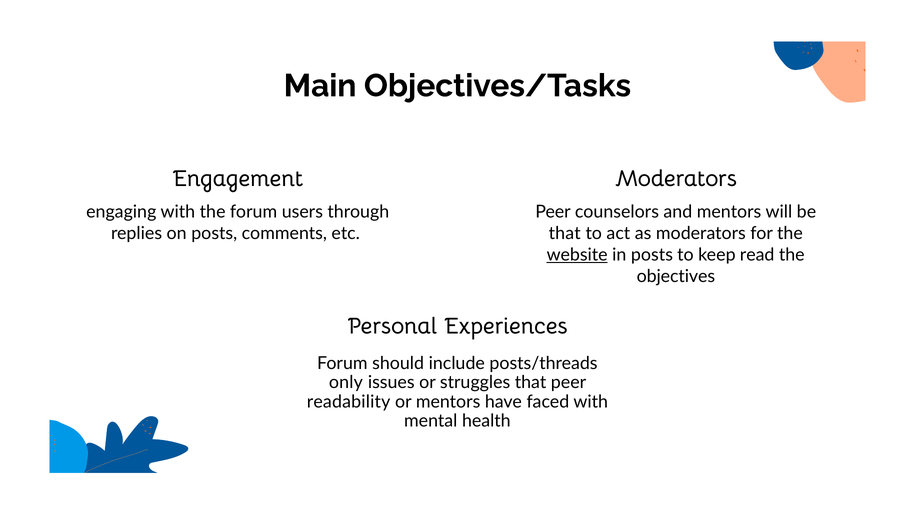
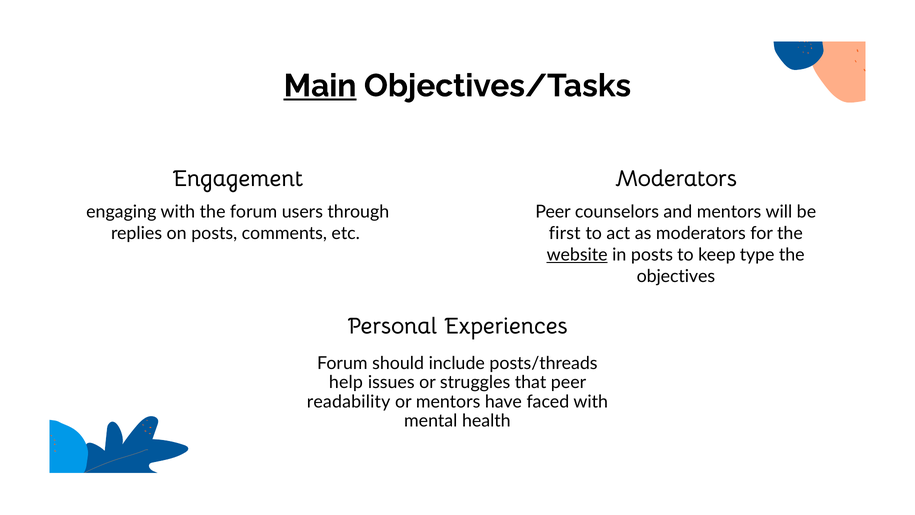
Main underline: none -> present (320, 86)
that: that -> first (565, 233)
read: read -> type (757, 255)
only: only -> help (346, 382)
